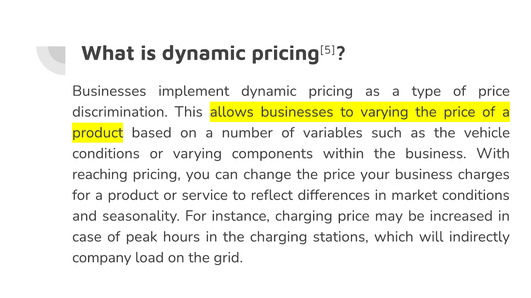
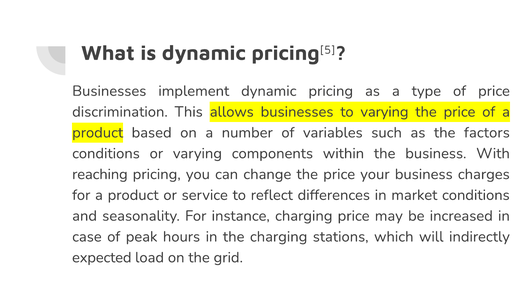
vehicle: vehicle -> factors (487, 133)
company: company -> expected (102, 258)
